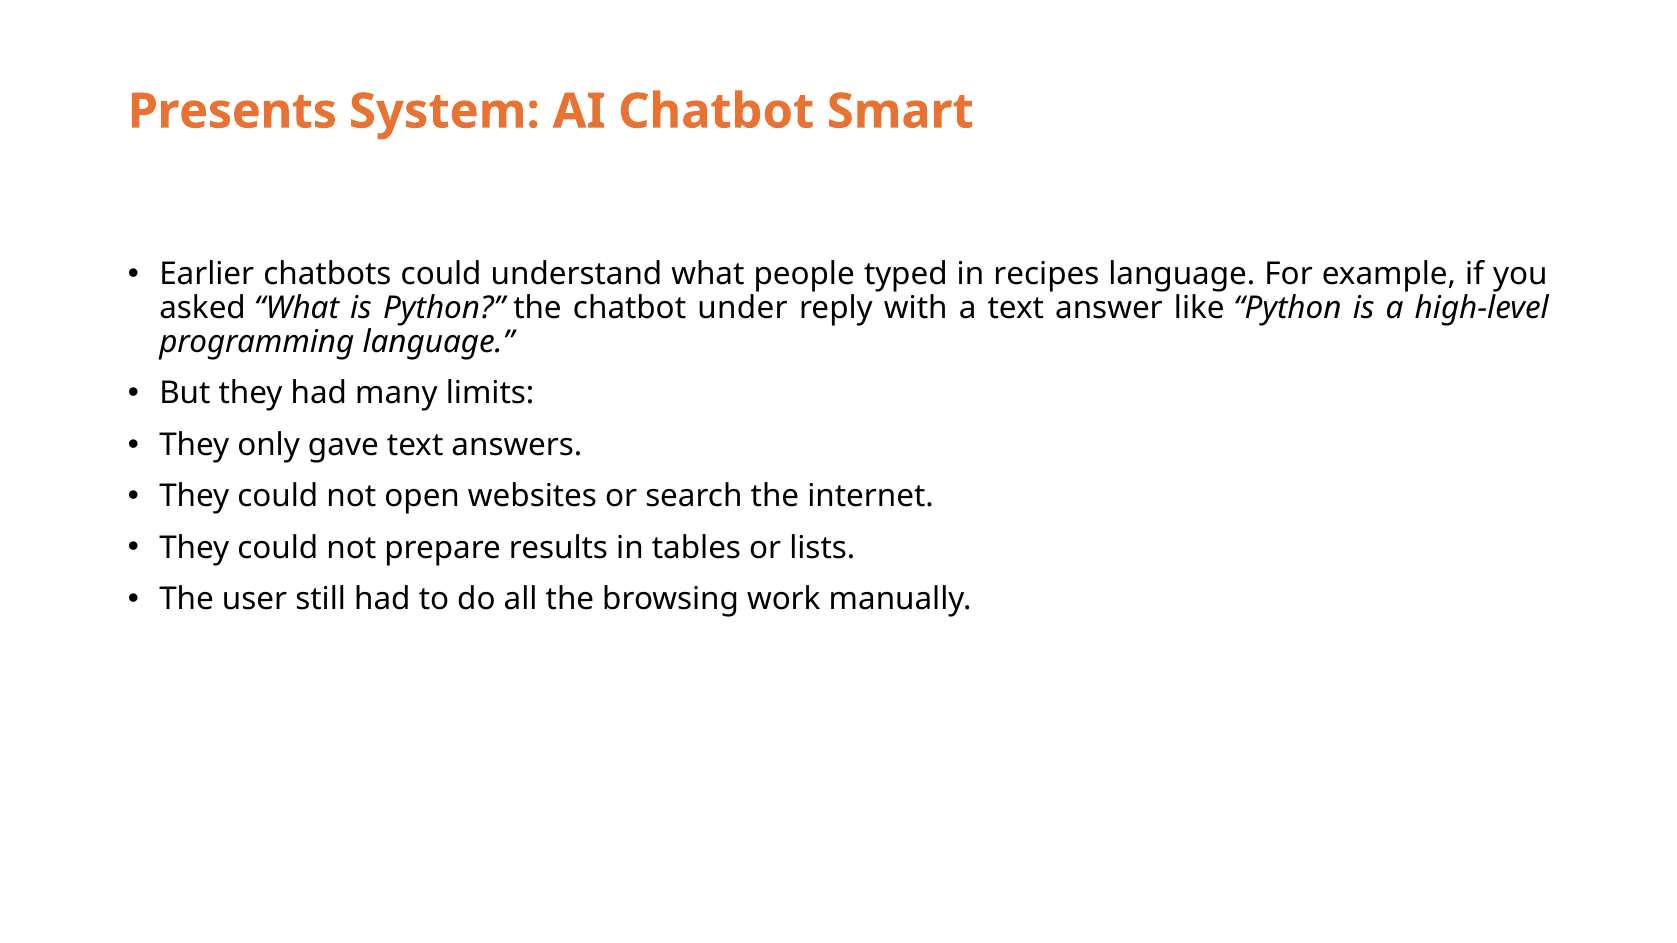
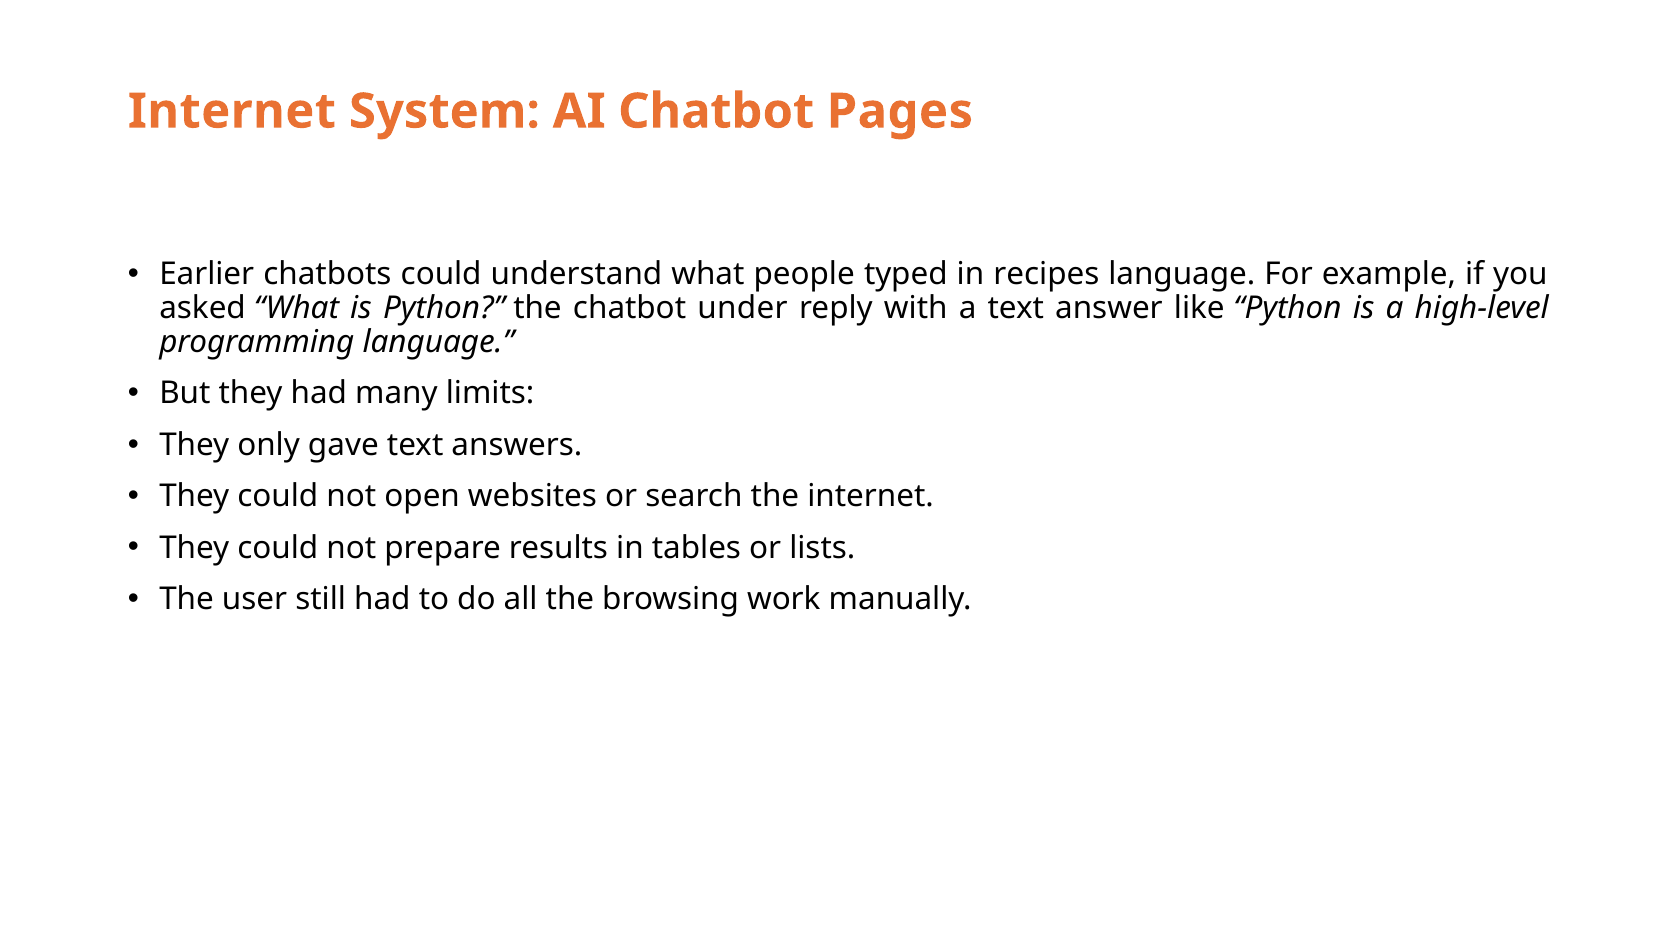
Presents: Presents -> Internet (232, 112)
Smart: Smart -> Pages (900, 112)
